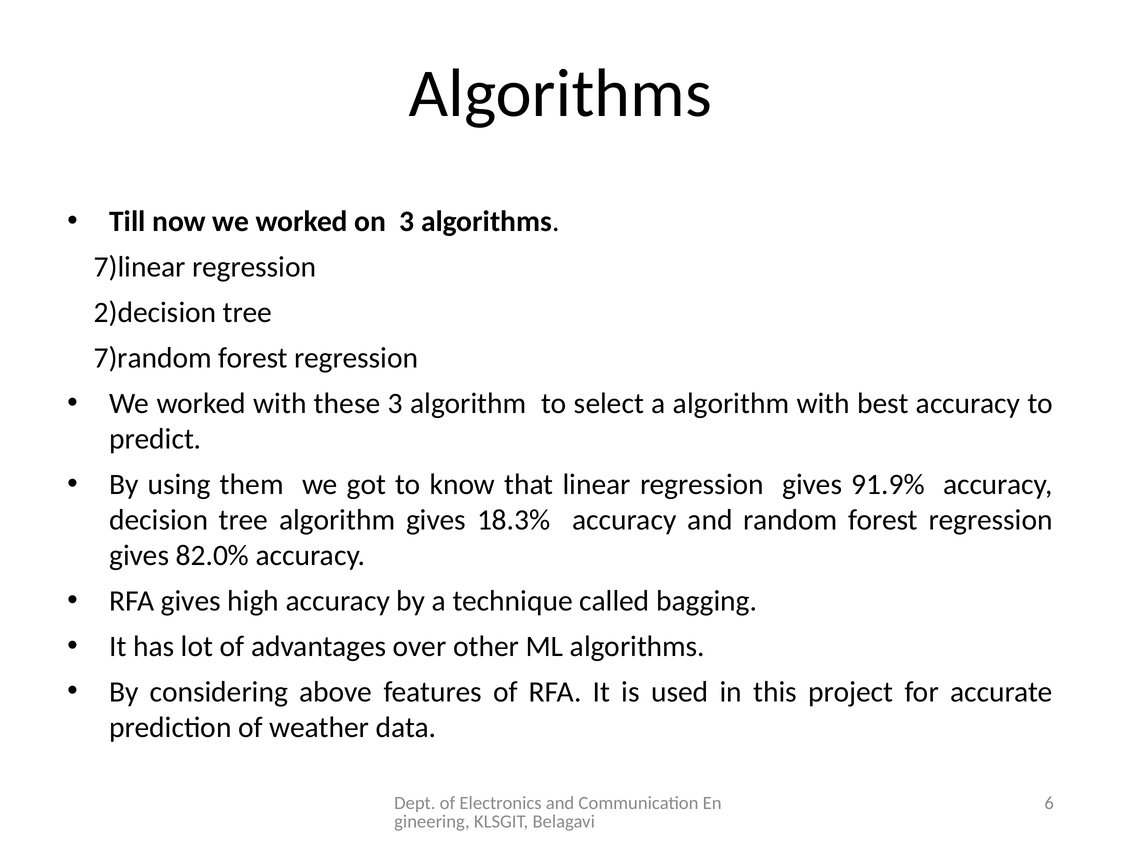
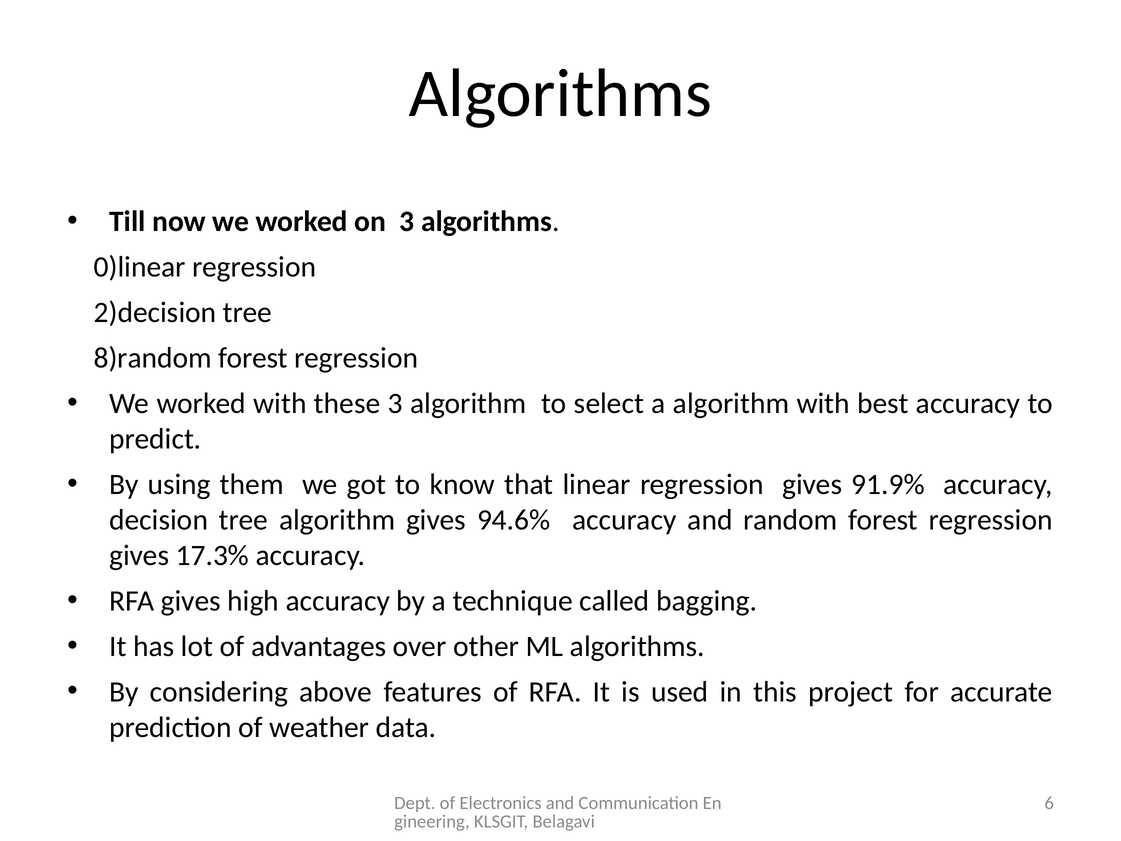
7)linear: 7)linear -> 0)linear (140, 267)
7)random: 7)random -> 8)random (153, 358)
18.3%: 18.3% -> 94.6% (514, 520)
82.0%: 82.0% -> 17.3% (212, 555)
